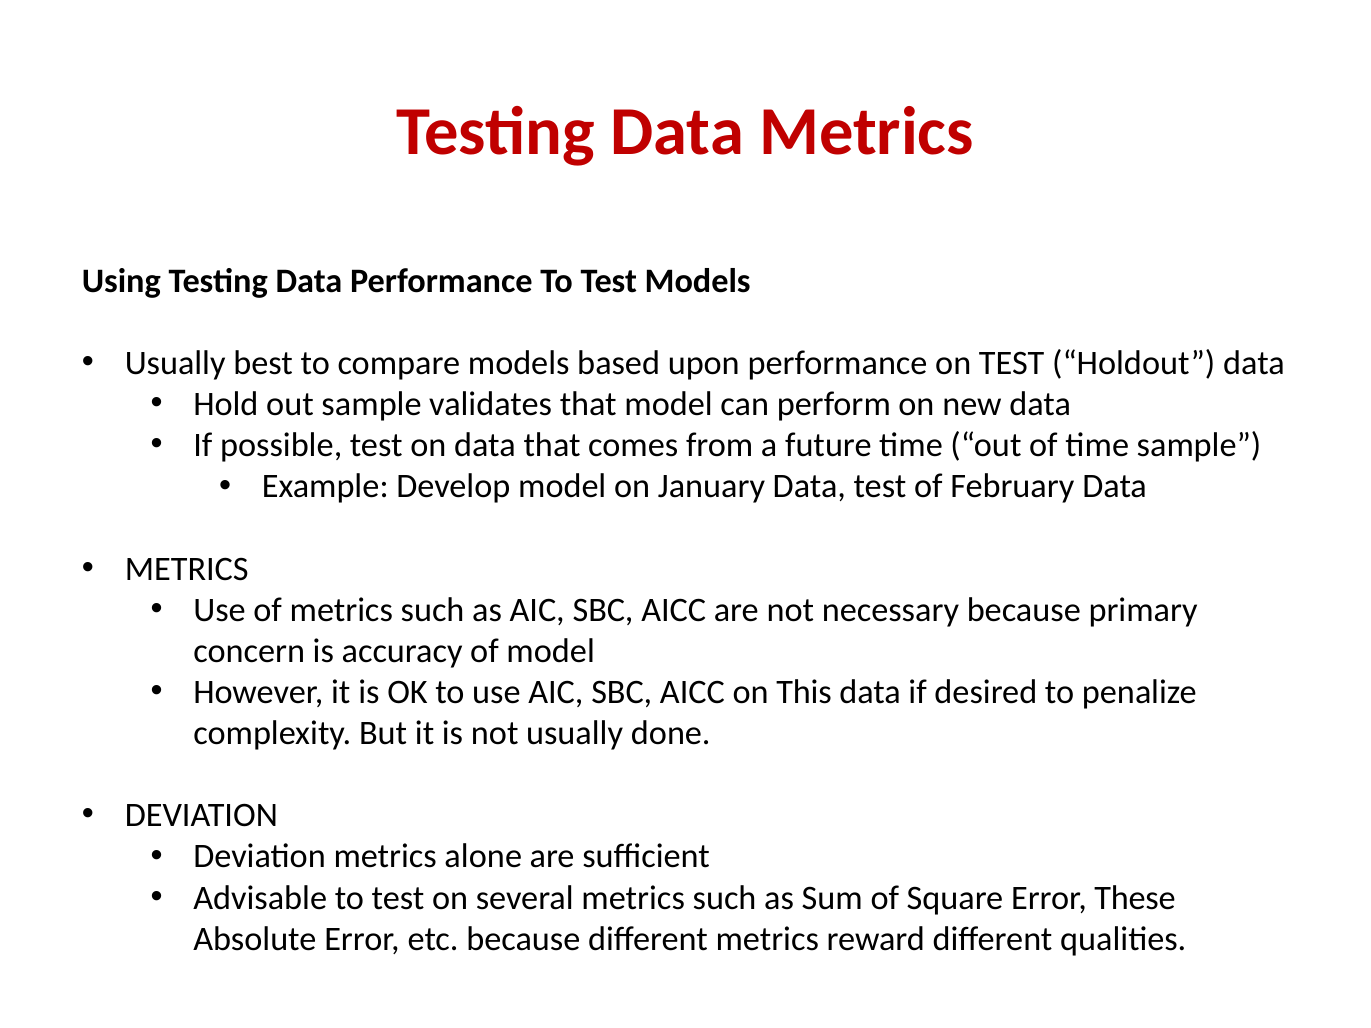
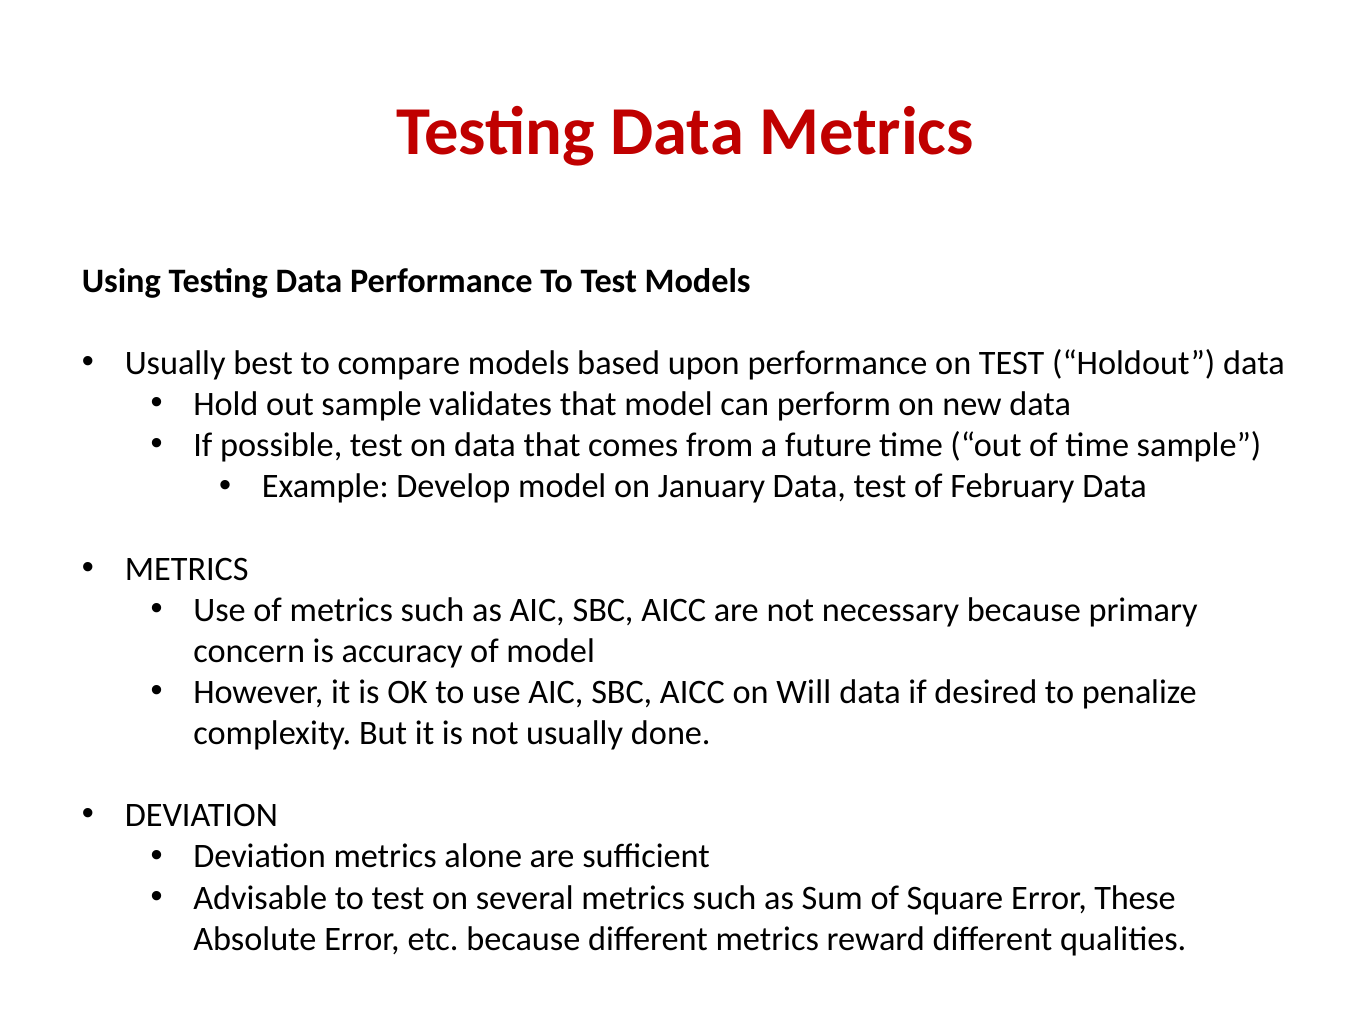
This: This -> Will (804, 692)
